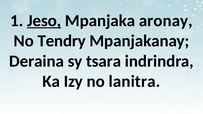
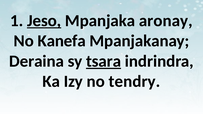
Tendry: Tendry -> Kanefa (62, 41)
tsara underline: none -> present (104, 61)
lanitra: lanitra -> tendry (134, 82)
